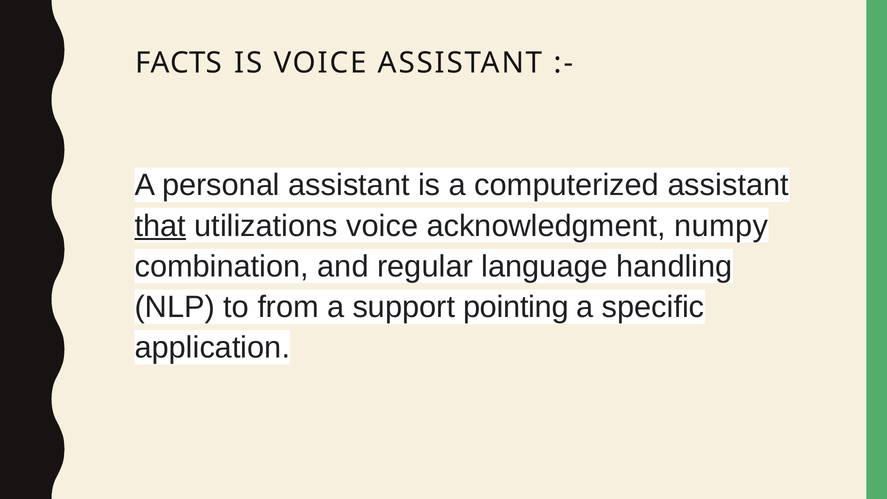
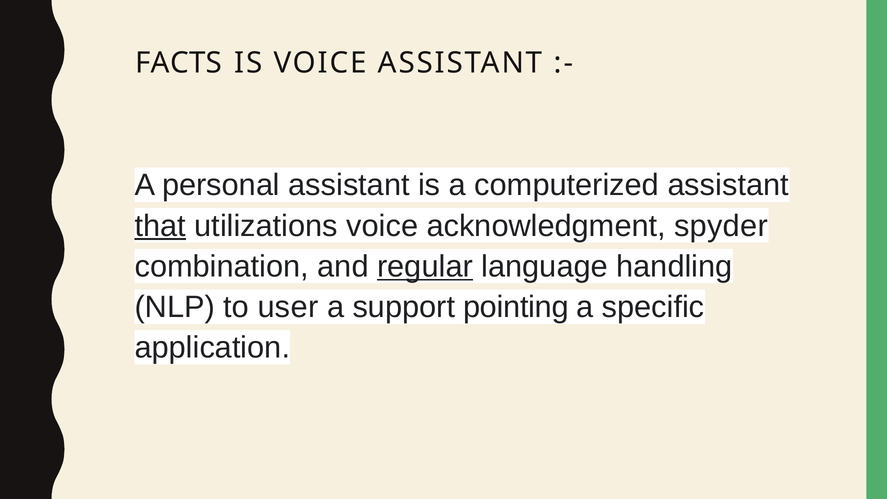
numpy: numpy -> spyder (721, 226)
regular underline: none -> present (425, 266)
from: from -> user (288, 307)
